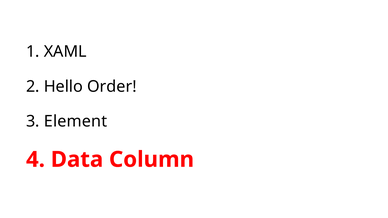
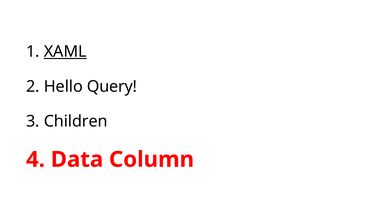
XAML underline: none -> present (65, 52)
Order: Order -> Query (112, 87)
Element: Element -> Children (76, 122)
